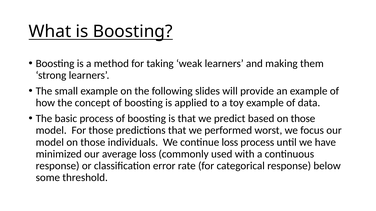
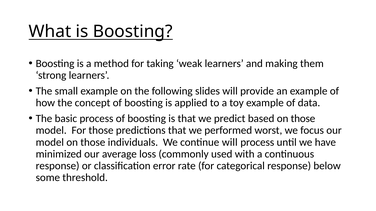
continue loss: loss -> will (230, 142)
